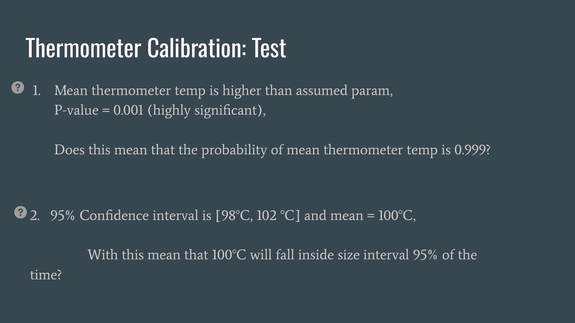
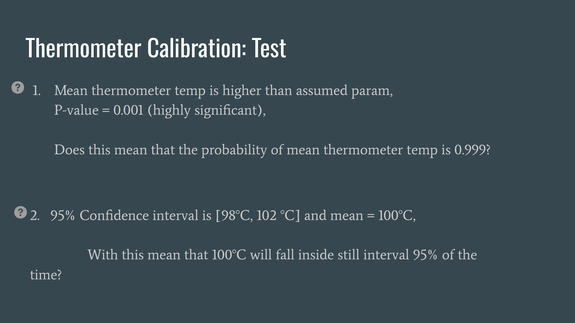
size: size -> still (349, 255)
